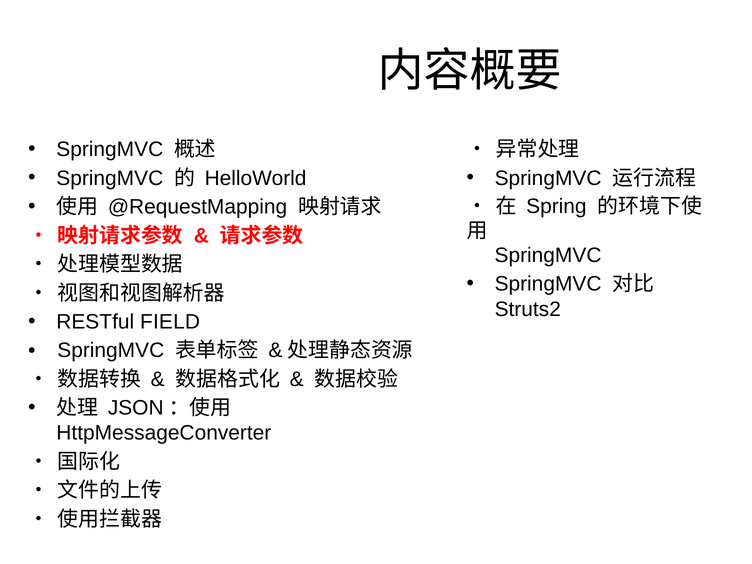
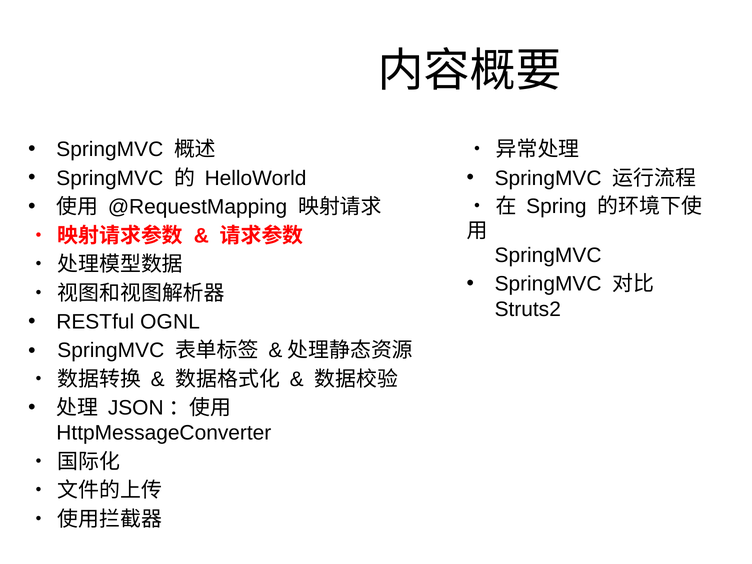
FIELD: FIELD -> OGNL (170, 322)
